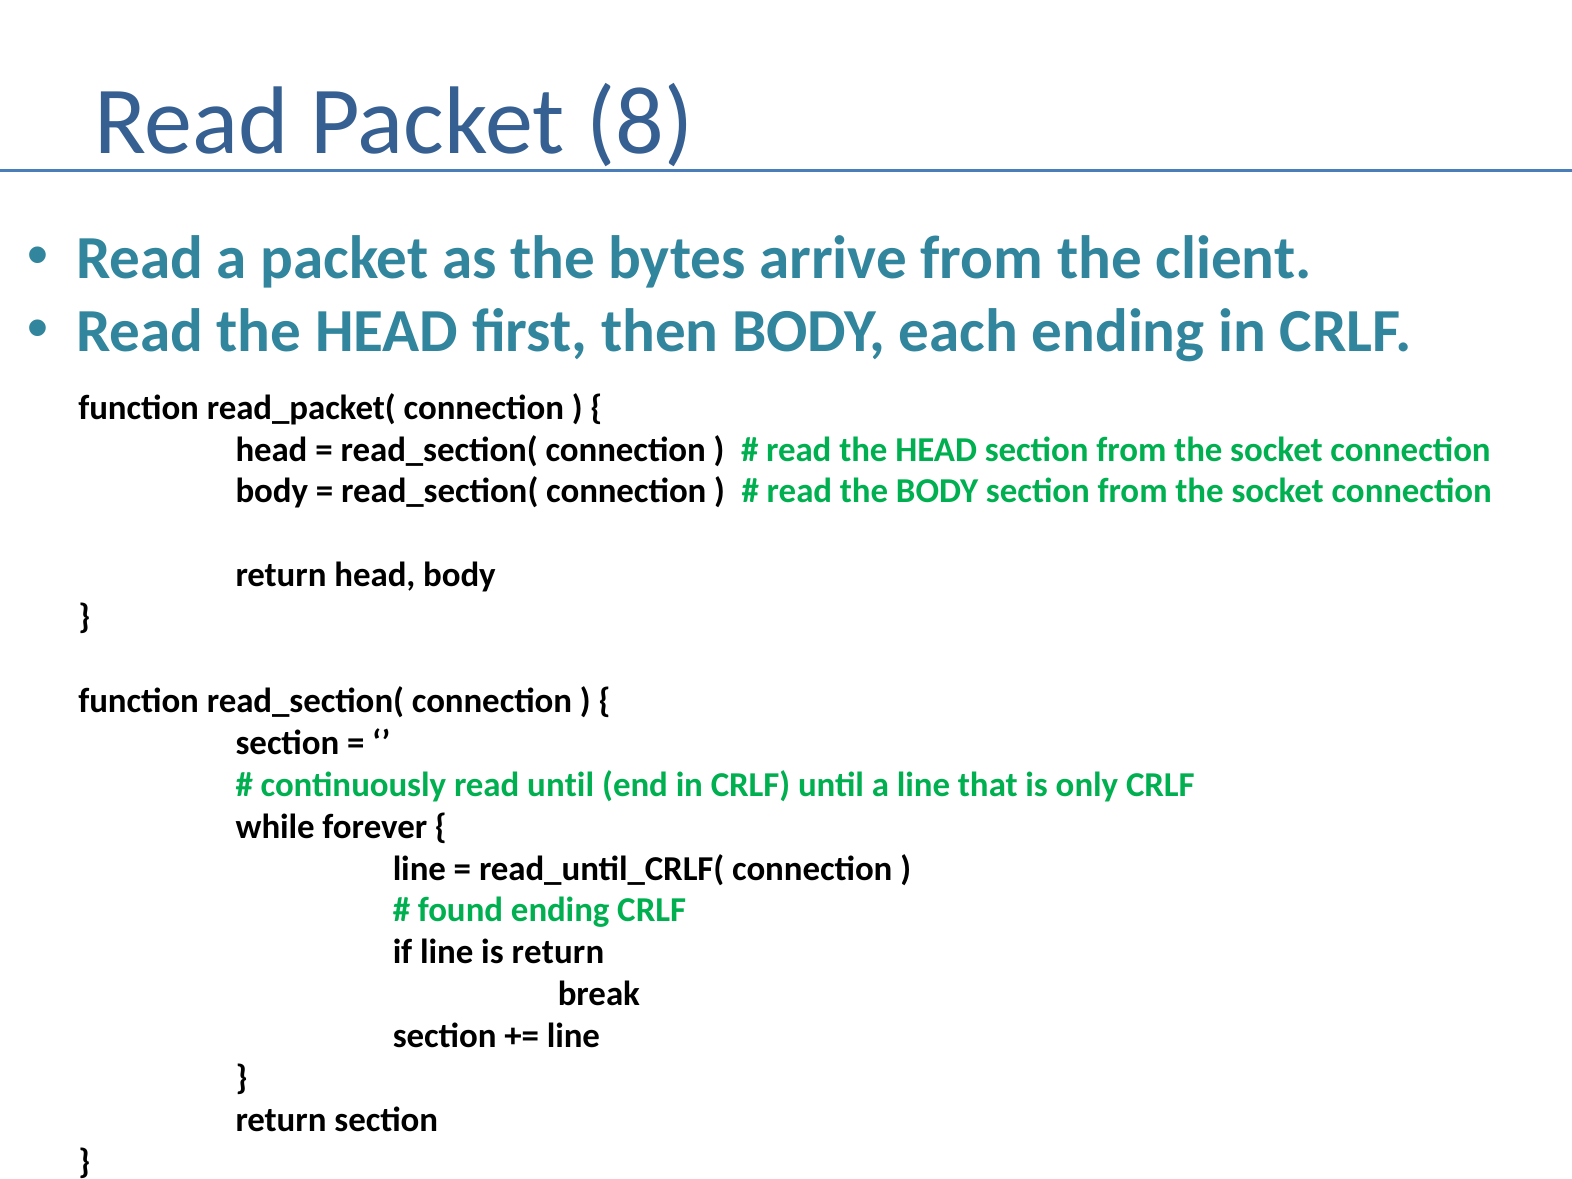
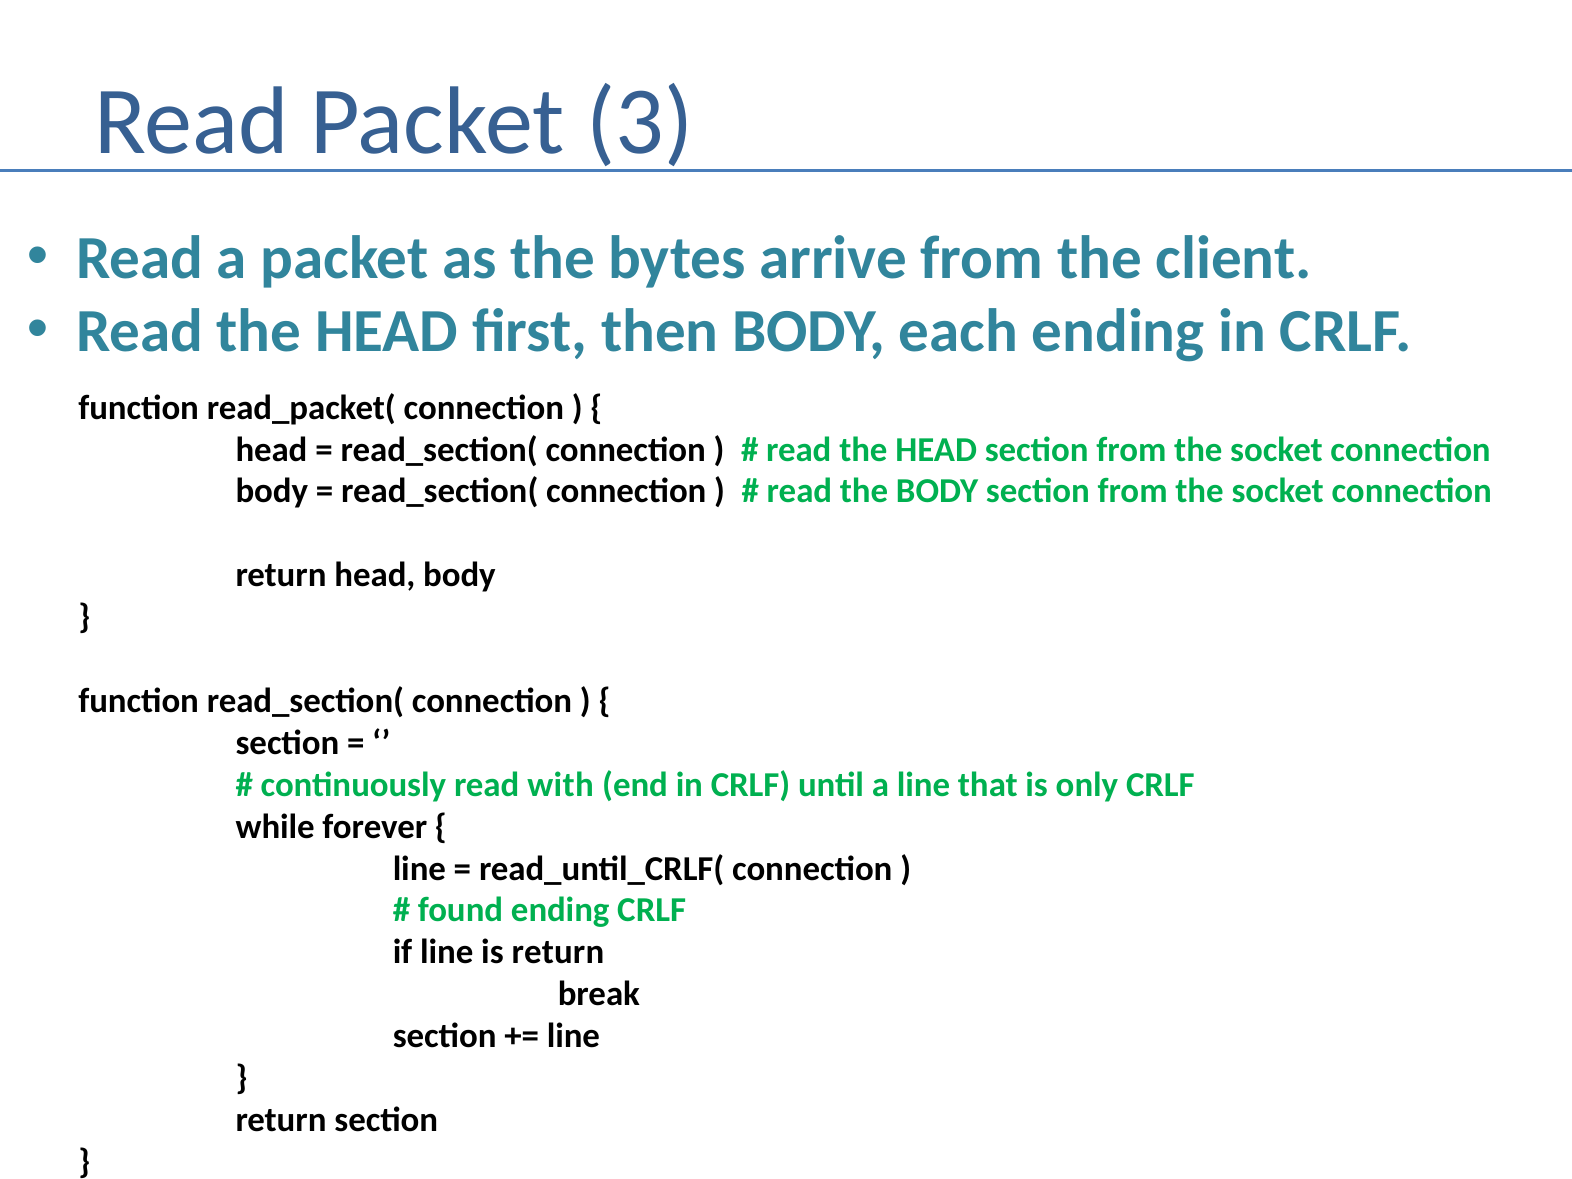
8: 8 -> 3 (640, 122)
read until: until -> with (561, 785)
